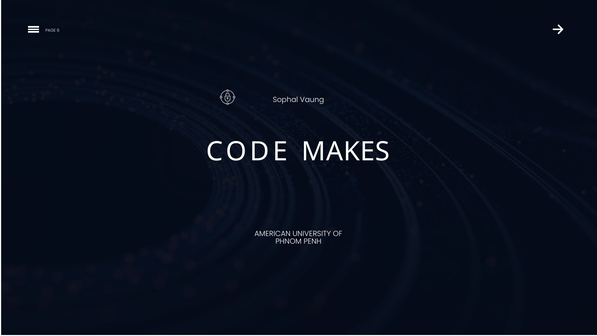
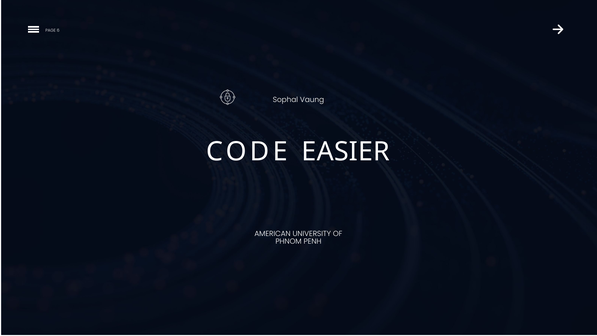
MAKES: MAKES -> EASIER (346, 152)
